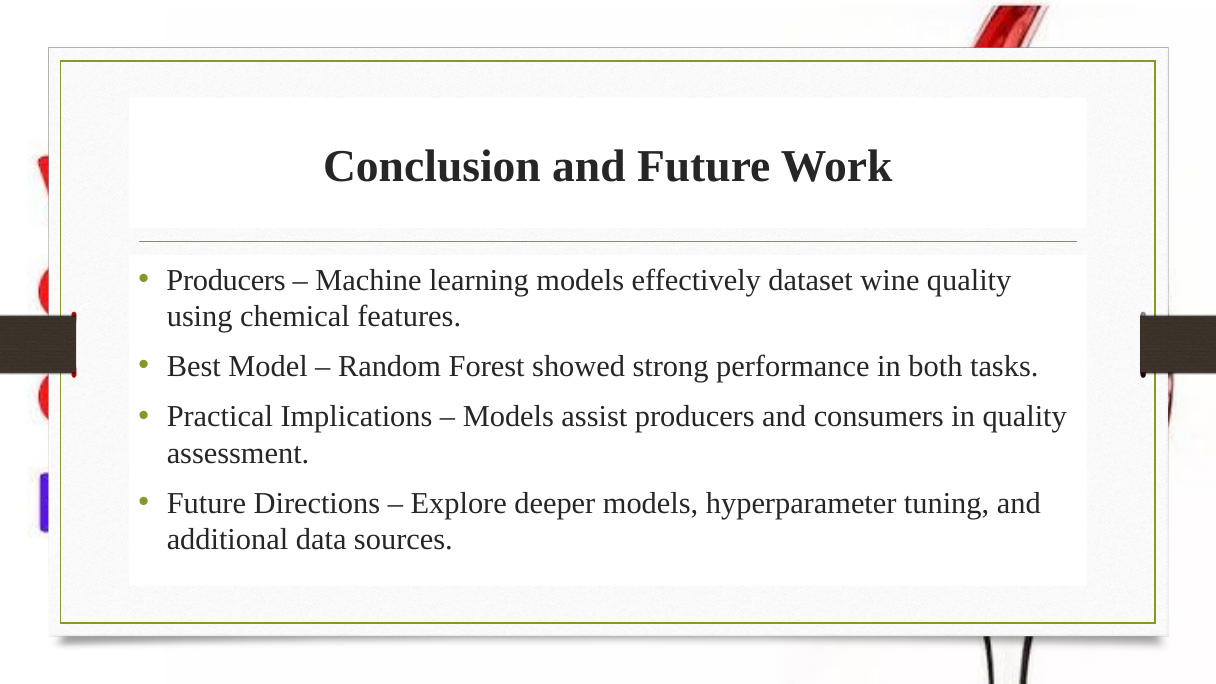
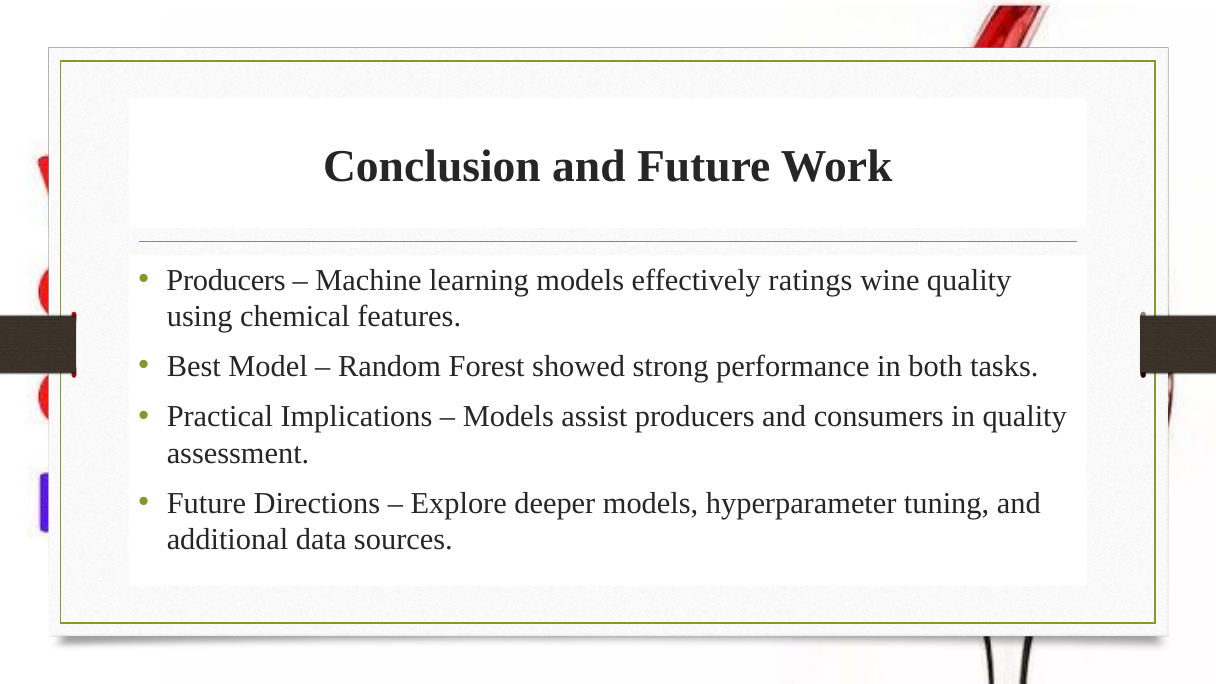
dataset: dataset -> ratings (811, 280)
